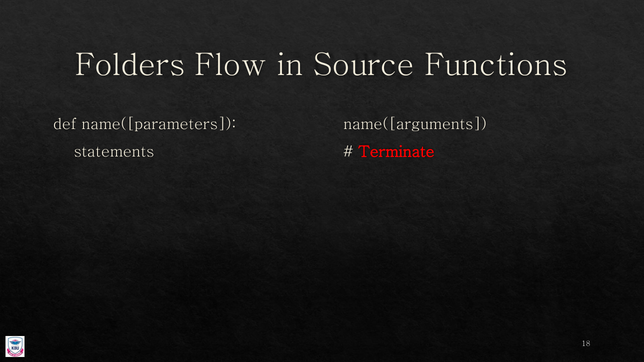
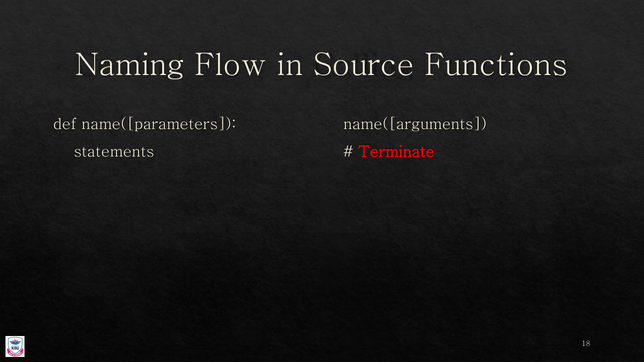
Folders: Folders -> Naming (130, 65)
